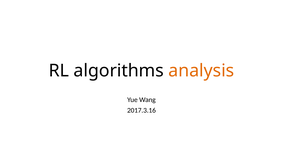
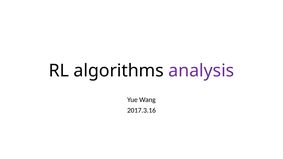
analysis colour: orange -> purple (201, 71)
